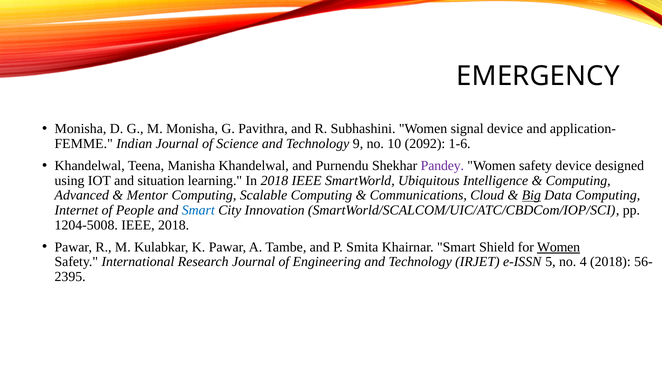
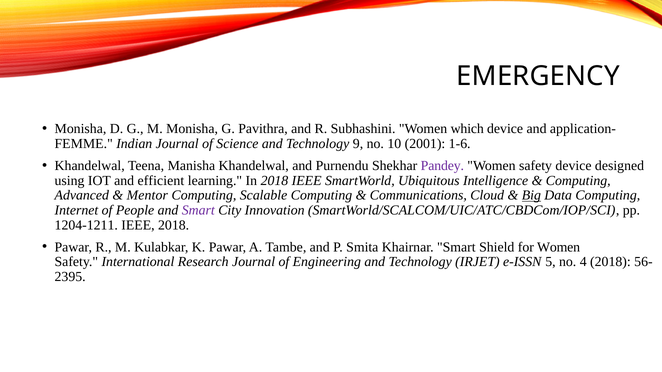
signal: signal -> which (467, 129)
2092: 2092 -> 2001 (425, 144)
situation: situation -> efficient (161, 181)
Smart colour: blue -> purple (198, 211)
1204-5008: 1204-5008 -> 1204-1211 (86, 225)
Women underline: present -> none (559, 247)
